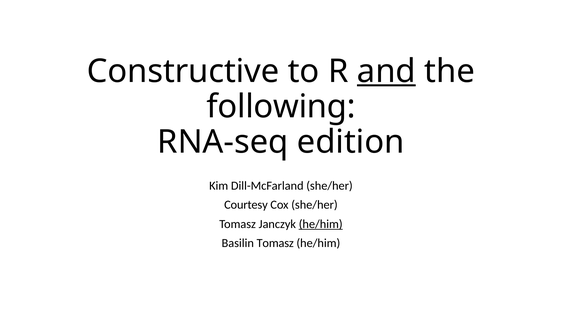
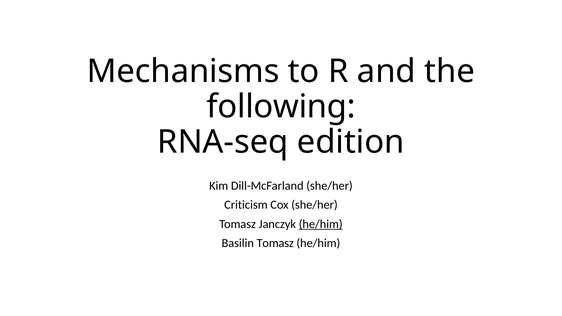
Constructive: Constructive -> Mechanisms (183, 71)
and underline: present -> none (386, 71)
Courtesy: Courtesy -> Criticism (246, 205)
